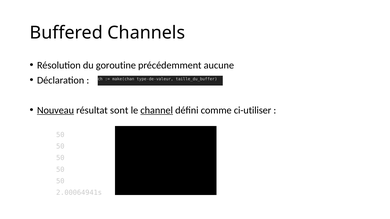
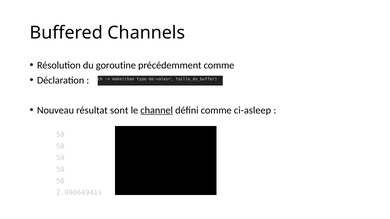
précédemment aucune: aucune -> comme (219, 65)
Nouveau underline: present -> none (56, 110)
ci-utiliser: ci-utiliser -> ci-asleep (252, 110)
